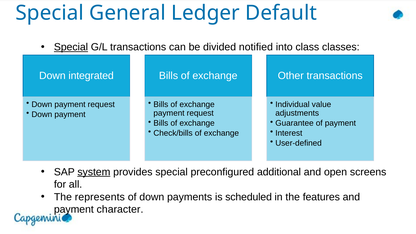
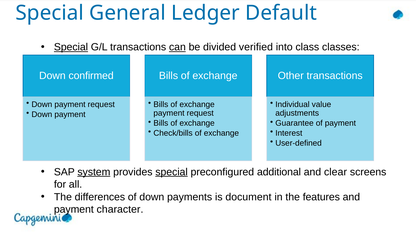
can underline: none -> present (177, 47)
notified: notified -> verified (256, 47)
integrated: integrated -> confirmed (91, 76)
special underline: none -> present (172, 172)
open: open -> clear (336, 172)
represents: represents -> differences (100, 197)
scheduled: scheduled -> document (248, 197)
